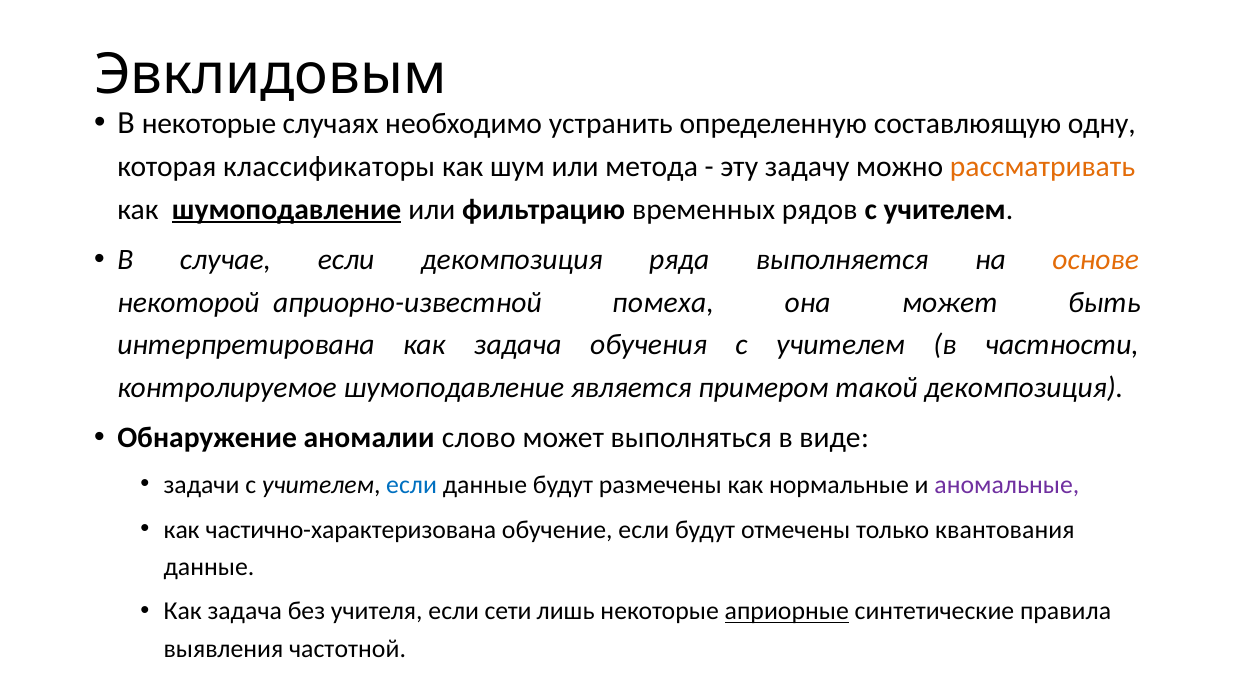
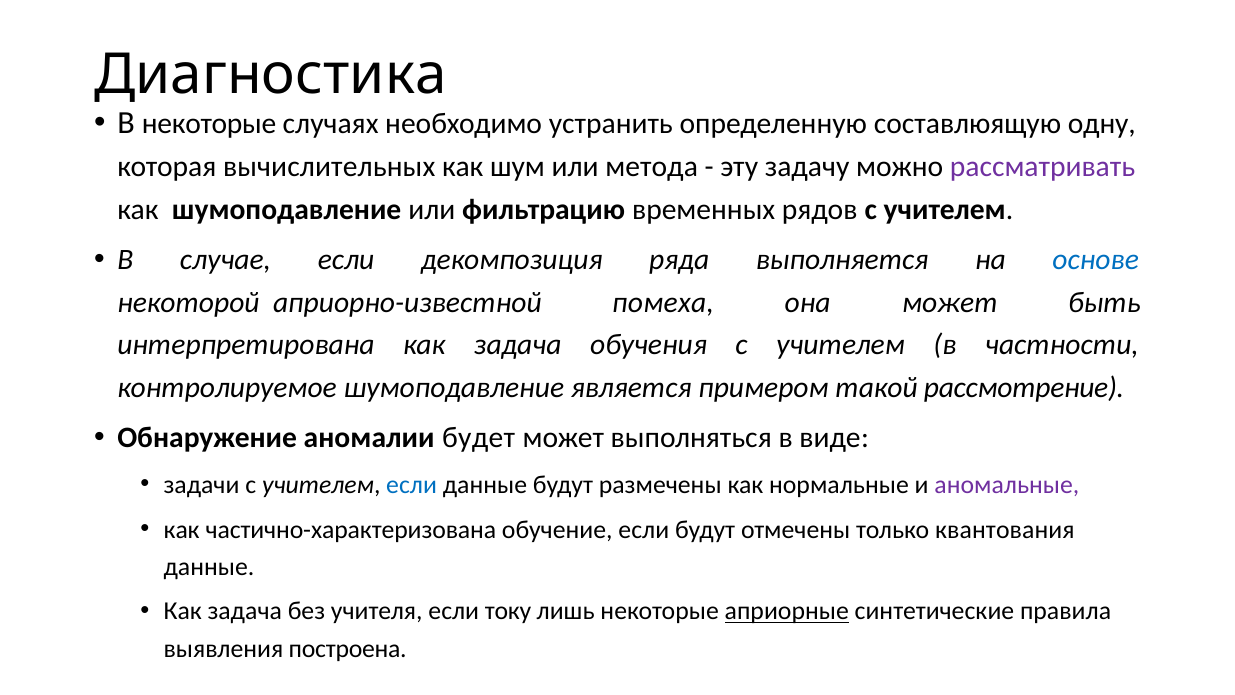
Эвклидовым: Эвклидовым -> Диагностика (270, 74)
классификаторы: классификаторы -> вычислительных (329, 167)
рассматривать colour: orange -> purple (1043, 167)
шумоподавление underline: present -> none (287, 210)
основе colour: orange -> blue (1096, 260)
такой декомпозиция: декомпозиция -> рассмотрение (1024, 387)
слово: слово -> будет (479, 438)
сети: сети -> току (508, 611)
частотной: частотной -> построена (348, 648)
